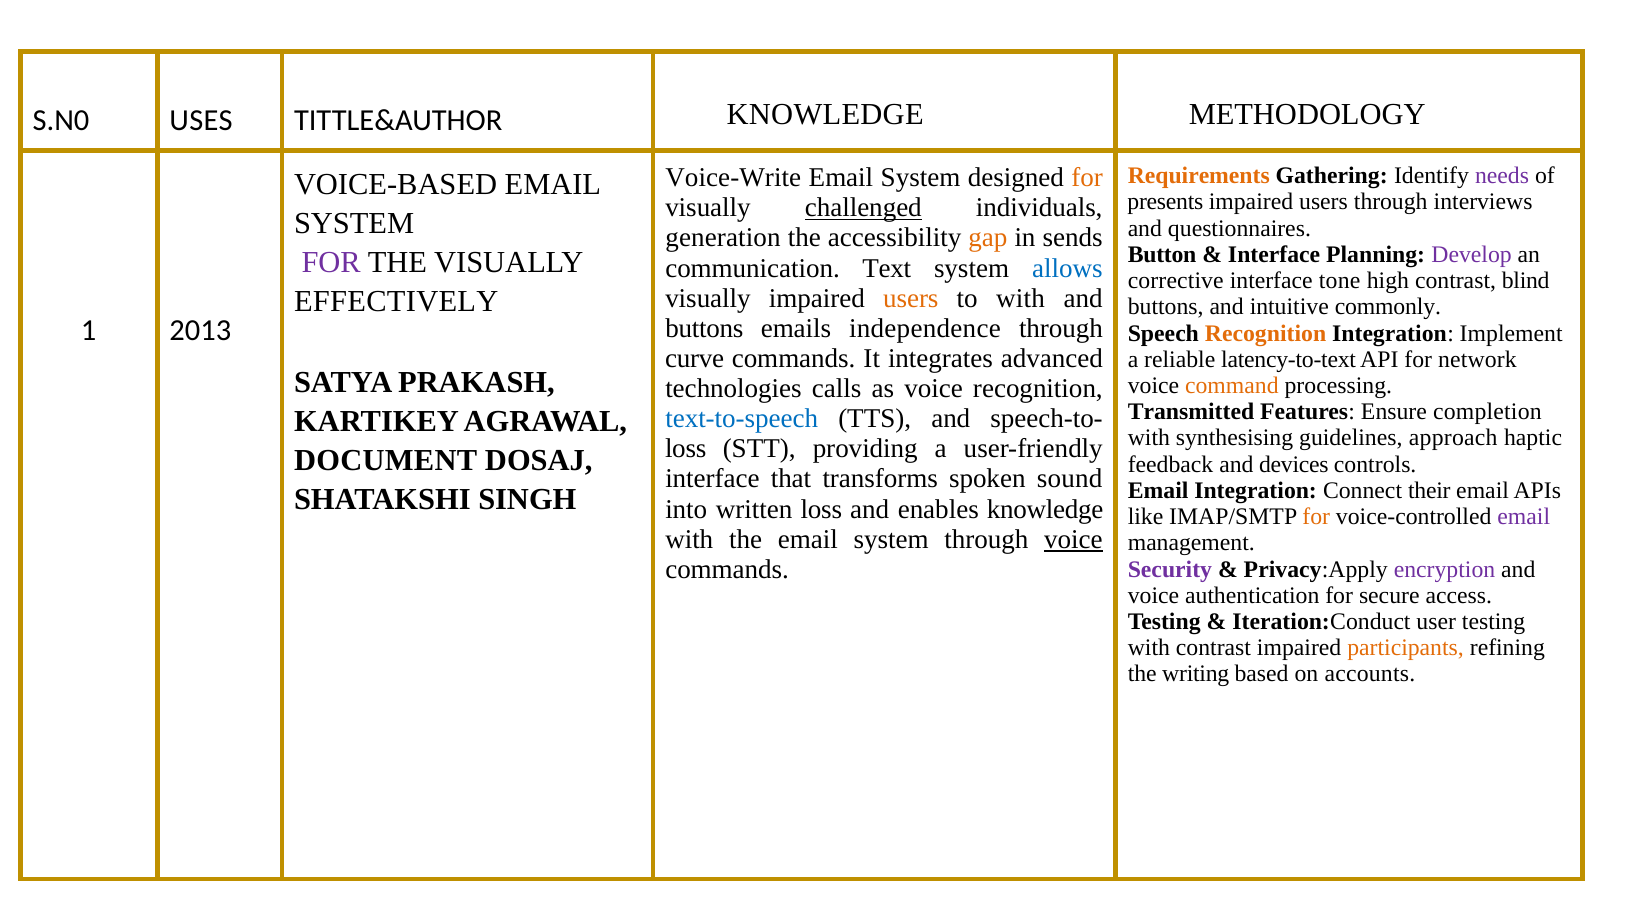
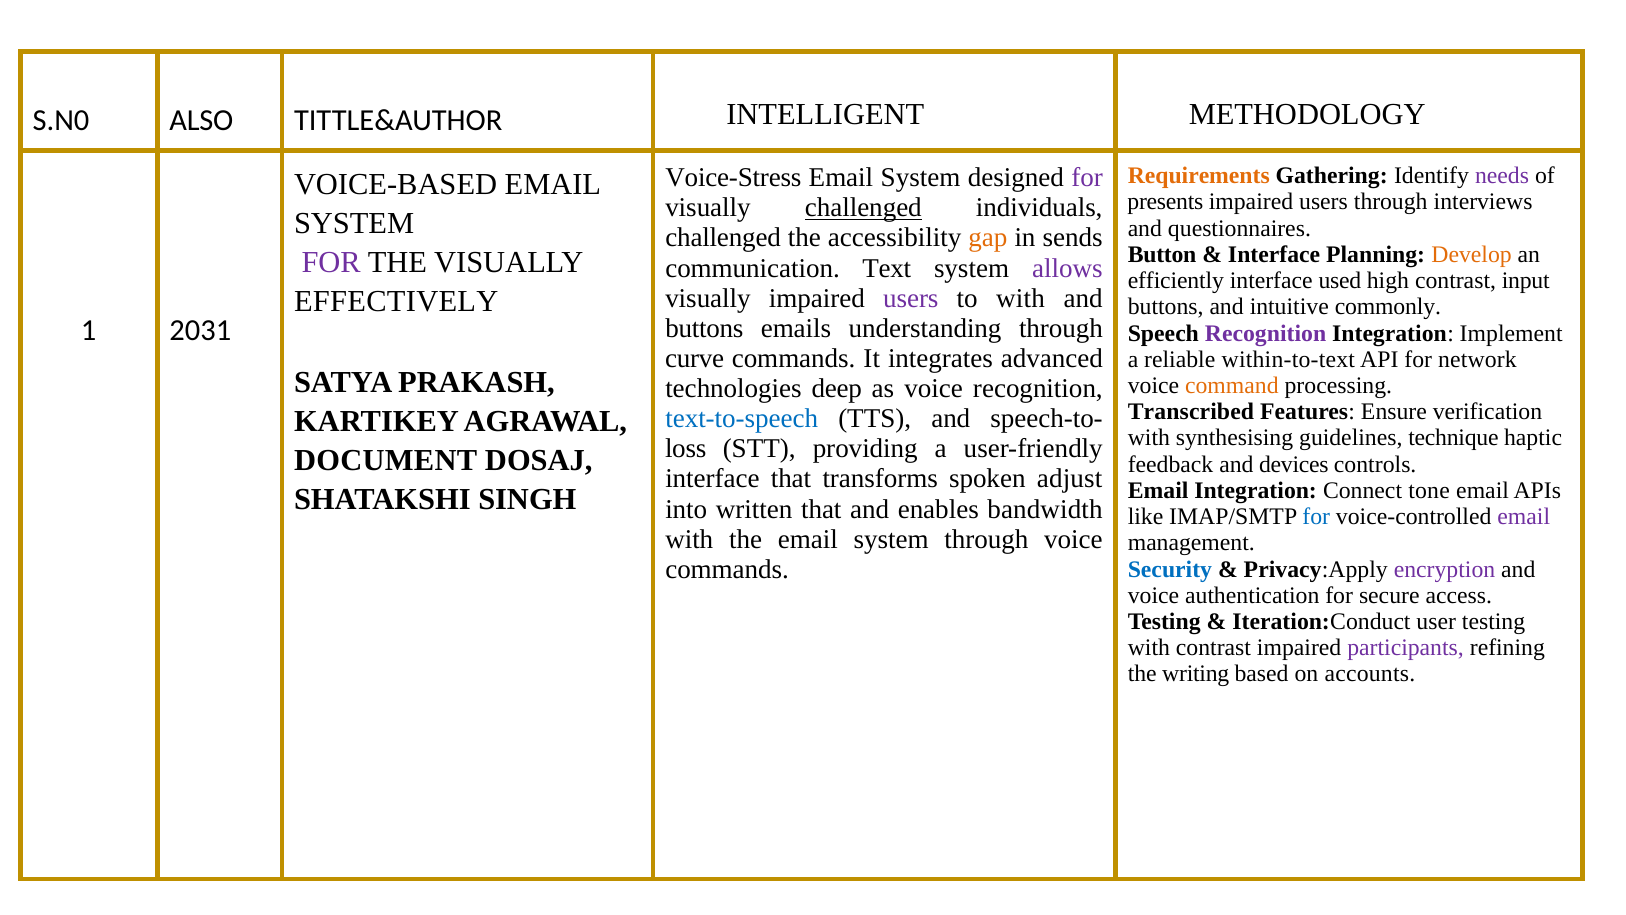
USES: USES -> ALSO (201, 120)
TITTLE&AUTHOR KNOWLEDGE: KNOWLEDGE -> INTELLIGENT (825, 115)
Voice-Write: Voice-Write -> Voice-Stress (733, 178)
for colour: orange -> purple (1087, 178)
generation: generation -> challenged (723, 238)
Develop colour: purple -> orange (1472, 254)
allows colour: blue -> purple (1067, 268)
corrective: corrective -> efficiently (1176, 281)
tone: tone -> used (1340, 281)
blind: blind -> input (1526, 281)
users colour: orange -> purple (911, 298)
independence: independence -> understanding (925, 328)
2013: 2013 -> 2031 (200, 330)
Recognition colour: orange -> purple (1266, 333)
latency-to-text: latency-to-text -> within-to-text (1288, 359)
calls: calls -> deep (837, 388)
Transmitted: Transmitted -> Transcribed (1191, 412)
completion: completion -> verification (1487, 412)
approach: approach -> technique (1453, 438)
sound: sound -> adjust (1070, 479)
their: their -> tone (1429, 490)
written loss: loss -> that (821, 509)
enables knowledge: knowledge -> bandwidth (1045, 509)
for colour: orange -> blue (1316, 517)
voice underline: present -> none (1073, 539)
Security colour: purple -> blue (1170, 569)
participants colour: orange -> purple (1406, 648)
